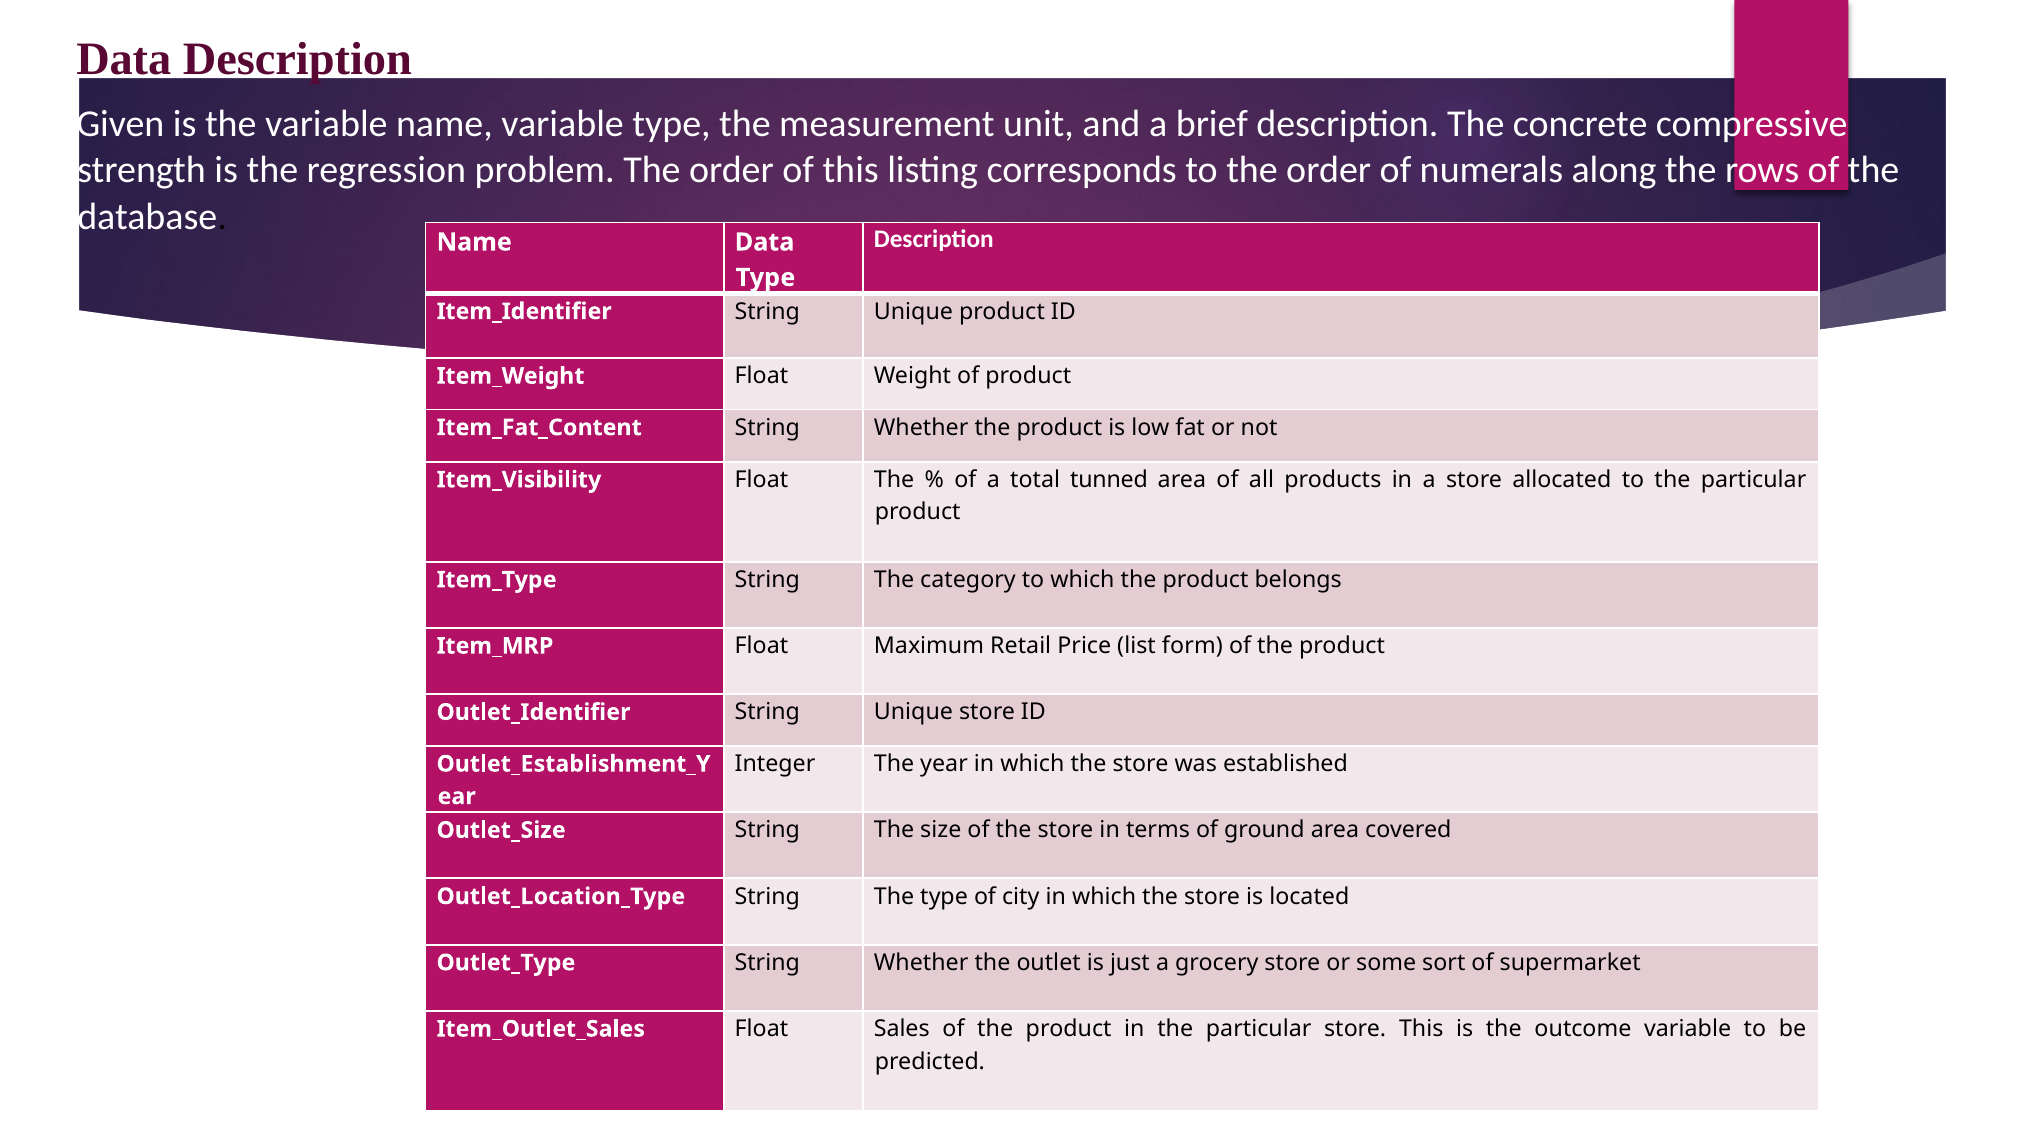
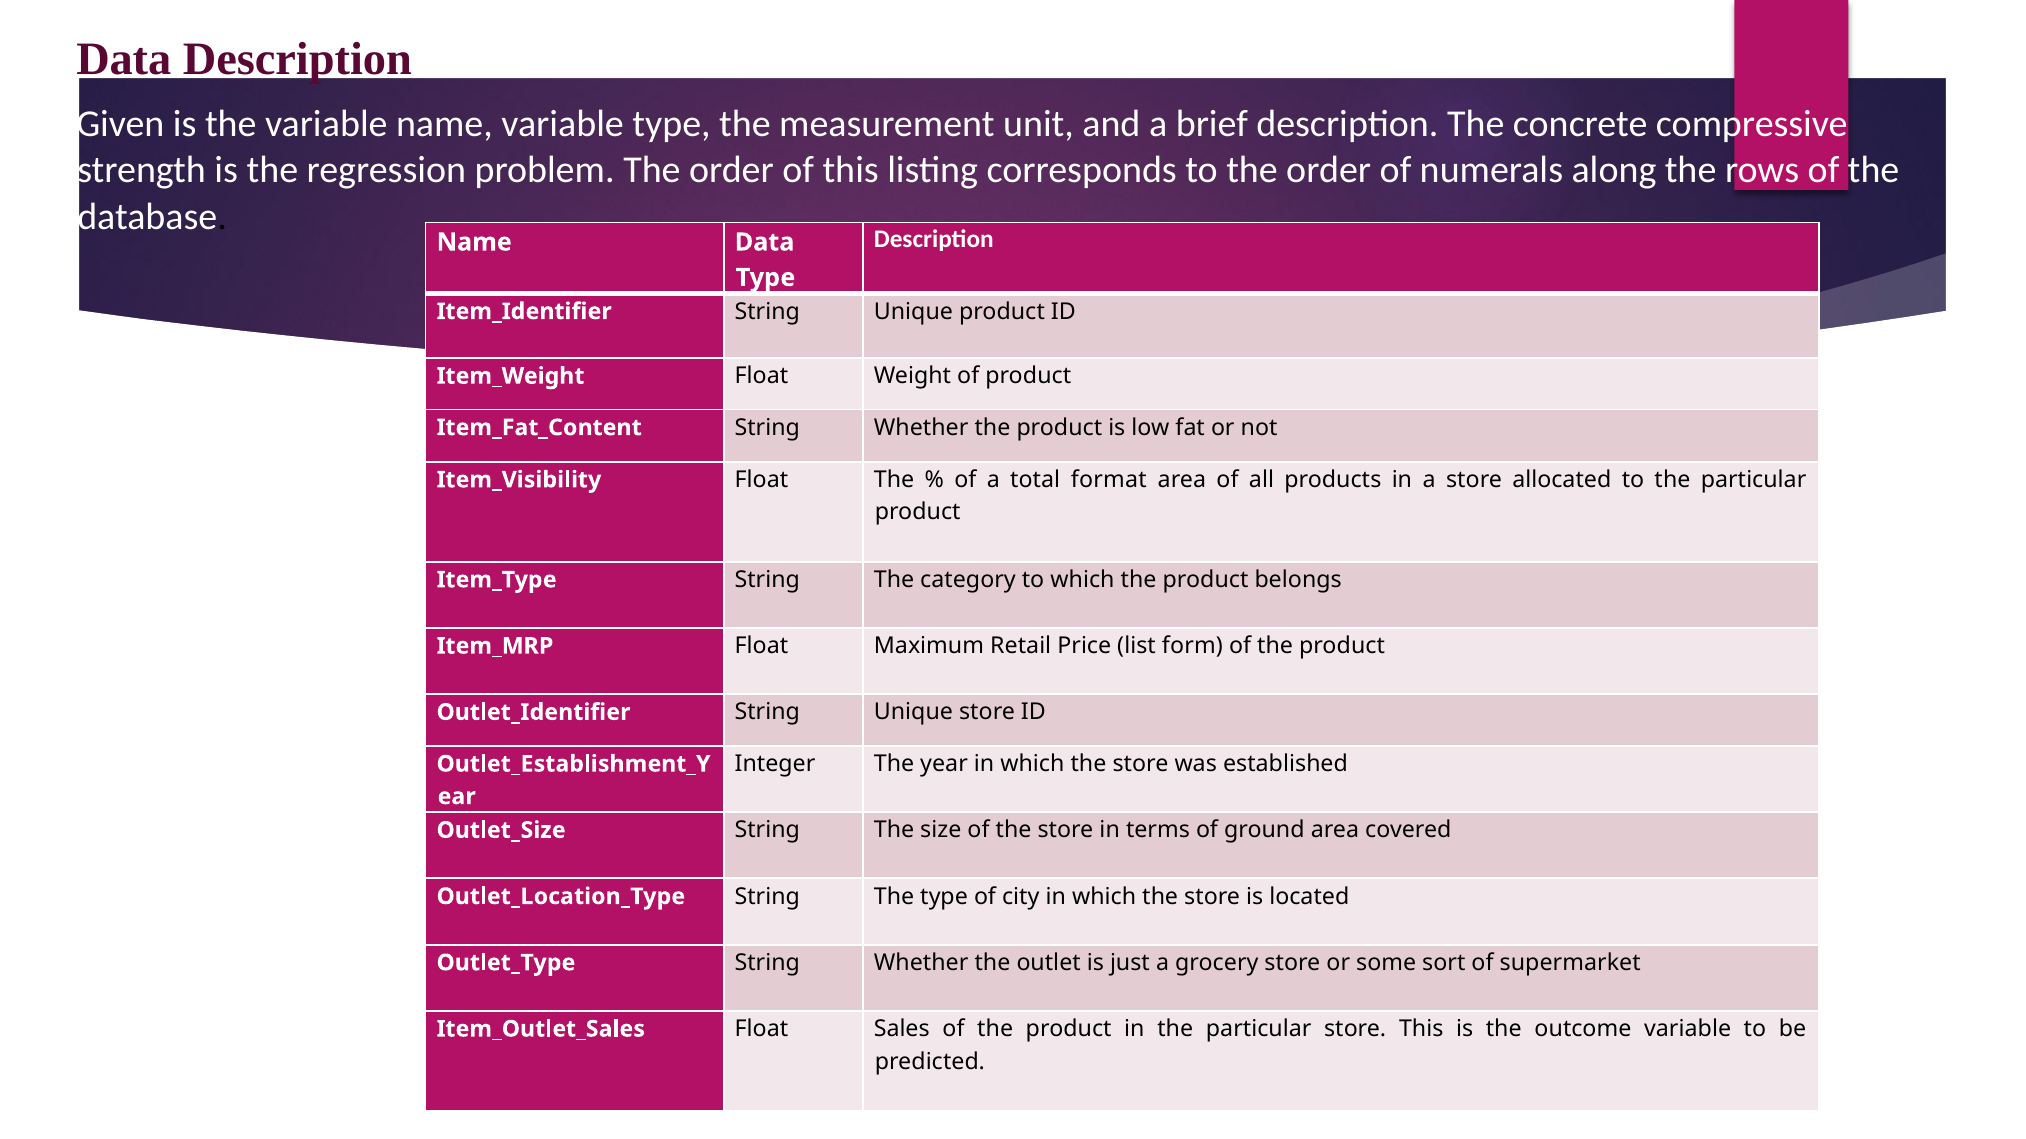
tunned: tunned -> format (1109, 480)
